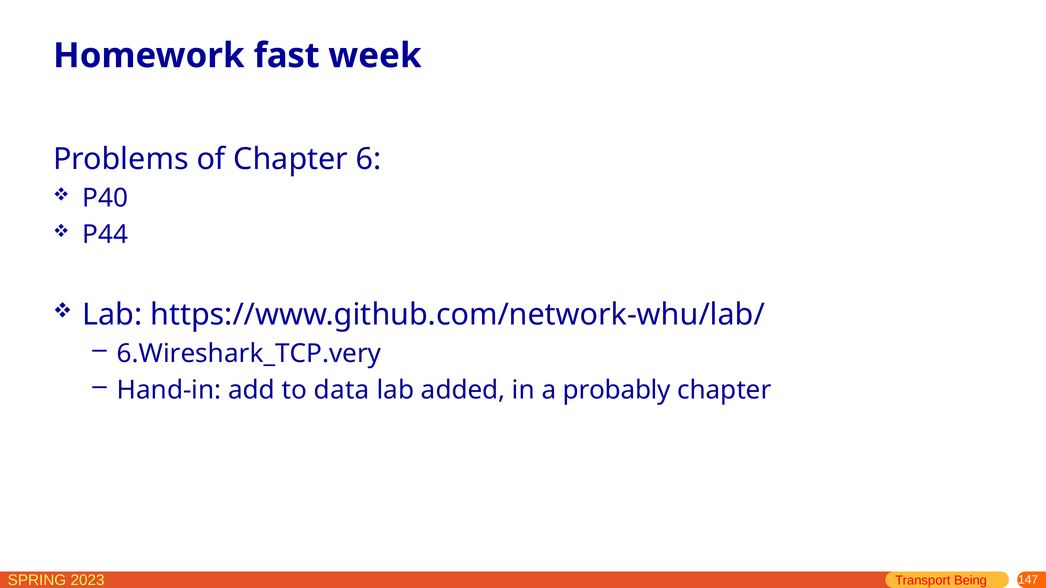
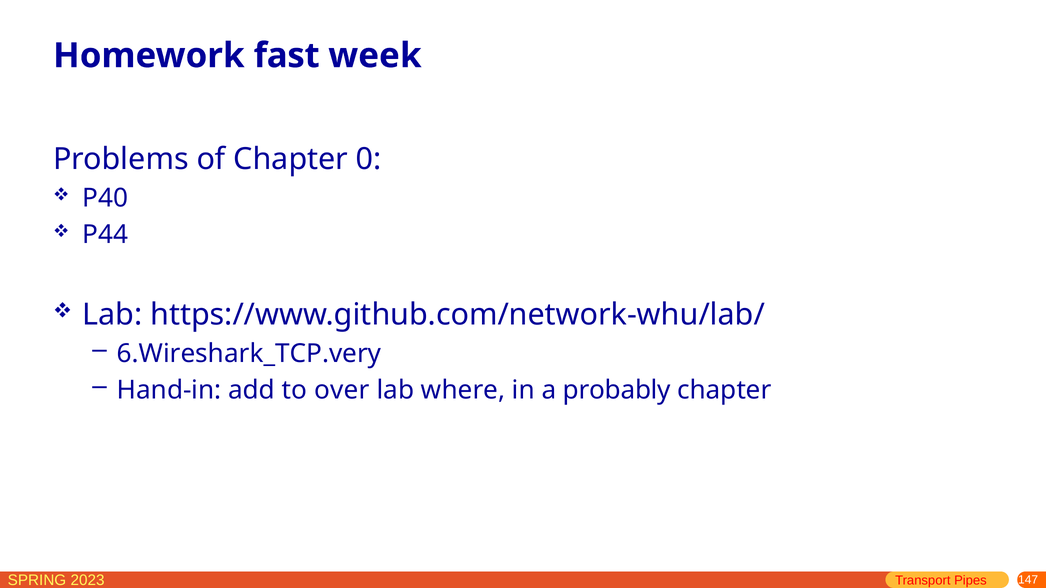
6: 6 -> 0 (369, 159)
data: data -> over (342, 390)
added: added -> where (463, 390)
Being: Being -> Pipes (970, 581)
